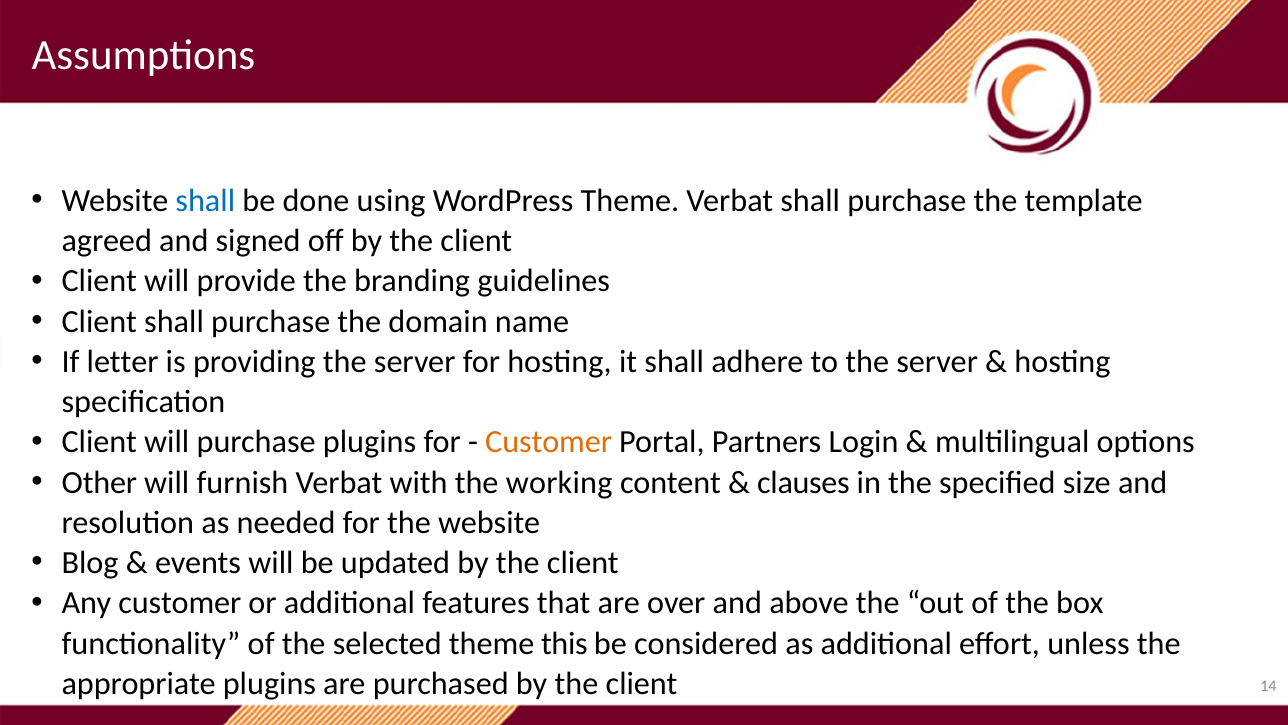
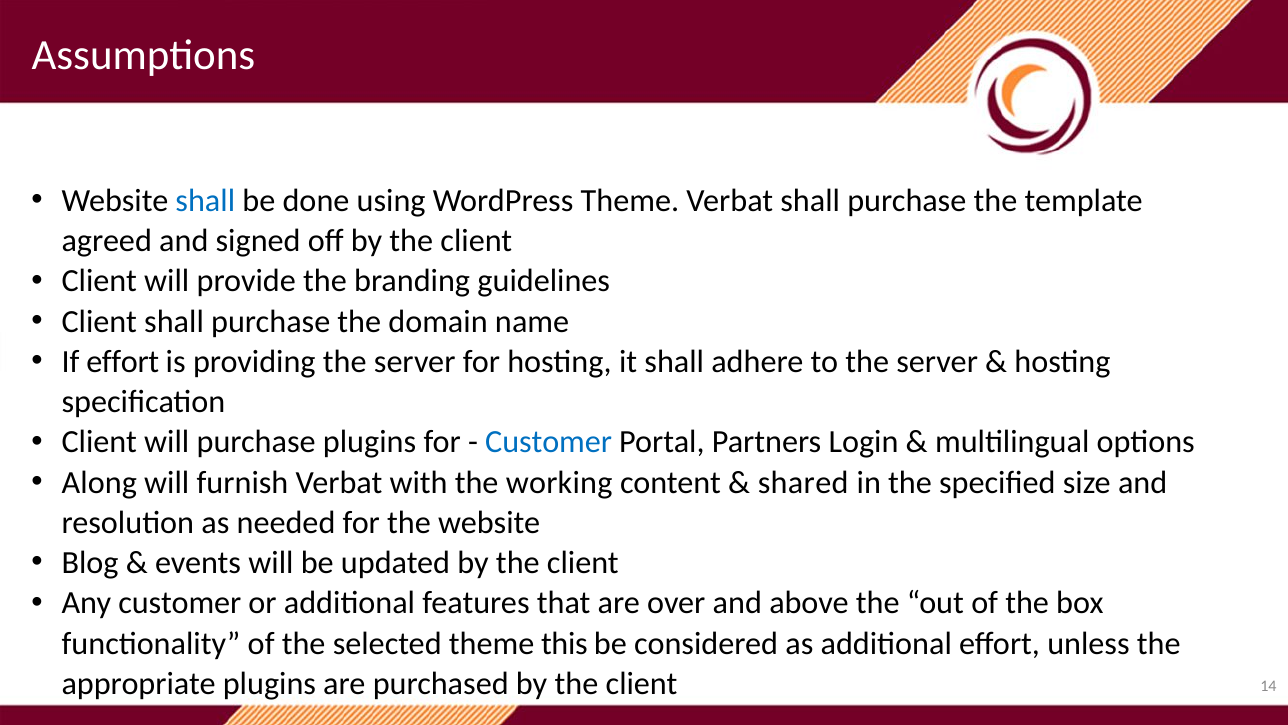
If letter: letter -> effort (123, 362)
Customer colour: orange -> blue (549, 442)
Other: Other -> Along (99, 482)
clauses: clauses -> shared (803, 482)
